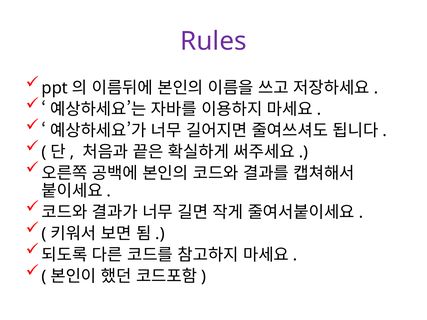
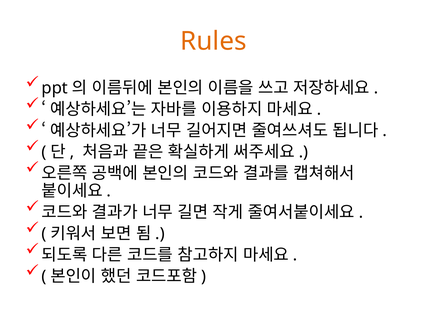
Rules colour: purple -> orange (213, 41)
